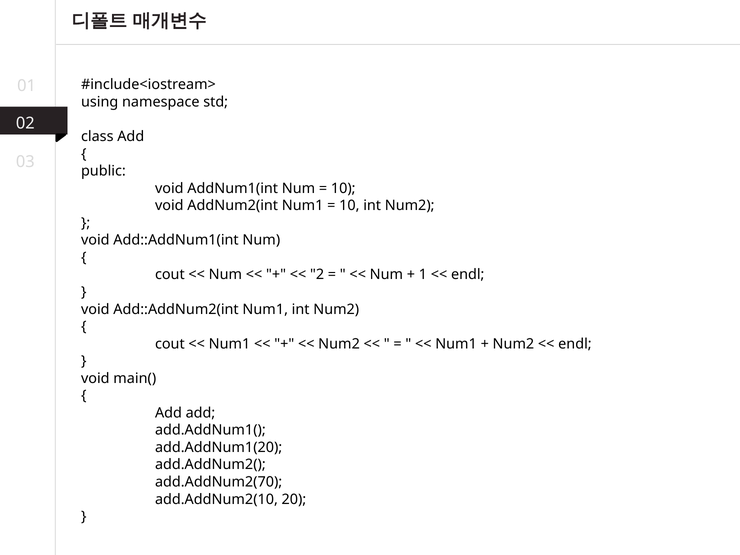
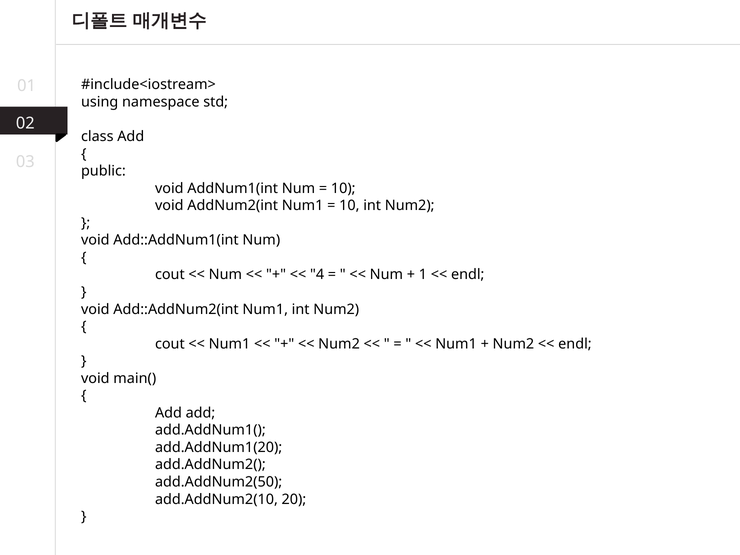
2: 2 -> 4 (317, 275)
add.AddNum2(70: add.AddNum2(70 -> add.AddNum2(50 (219, 482)
